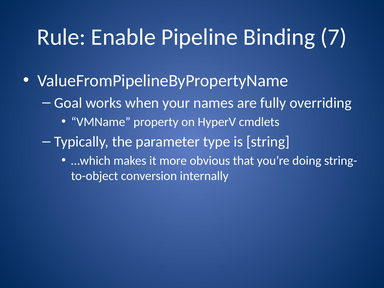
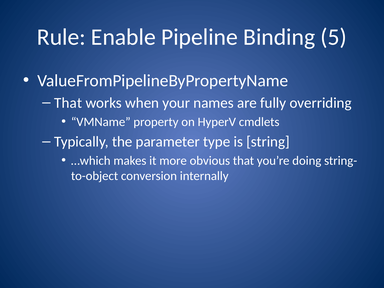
7: 7 -> 5 (334, 37)
Goal: Goal -> That (68, 103)
